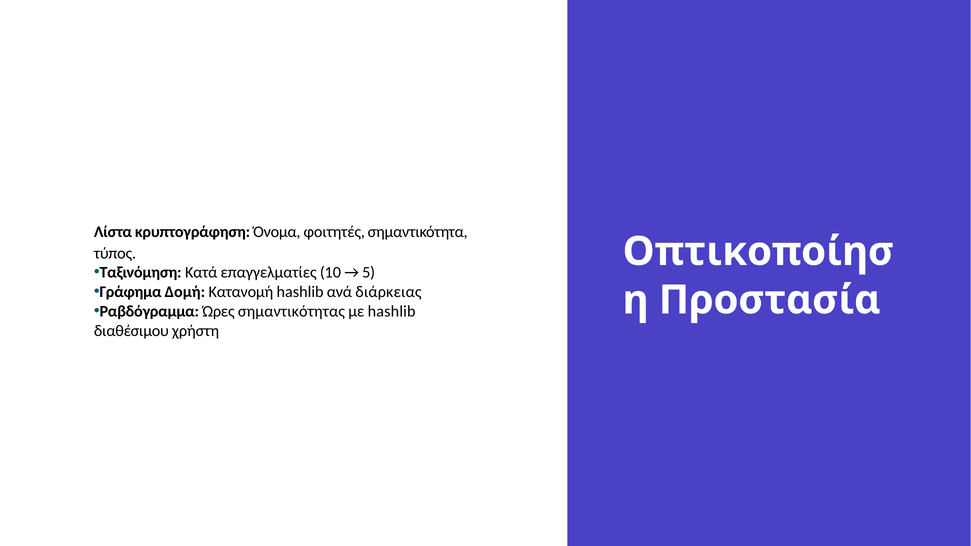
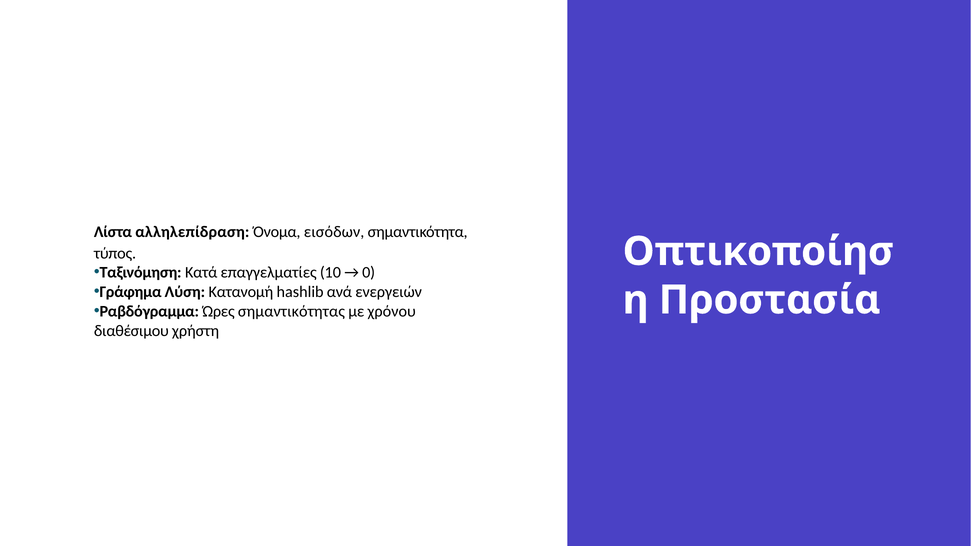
κρυπτογράφηση: κρυπτογράφηση -> αλληλεπίδραση (192, 232)
φοιτητές: φοιτητές -> εισόδων (334, 232)
5: 5 -> 0 (369, 273)
Δομή: Δομή -> Λύση (185, 292)
διάρκειας: διάρκειας -> ενεργειών (389, 292)
με hashlib: hashlib -> χρόνου (392, 312)
